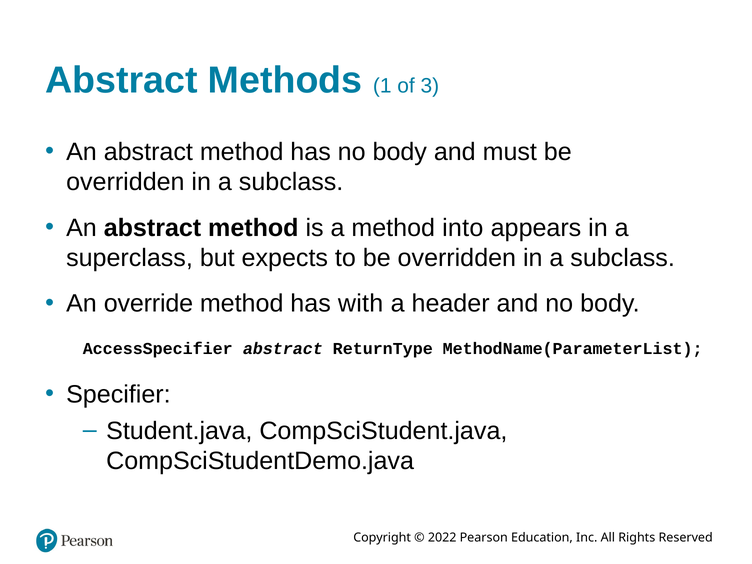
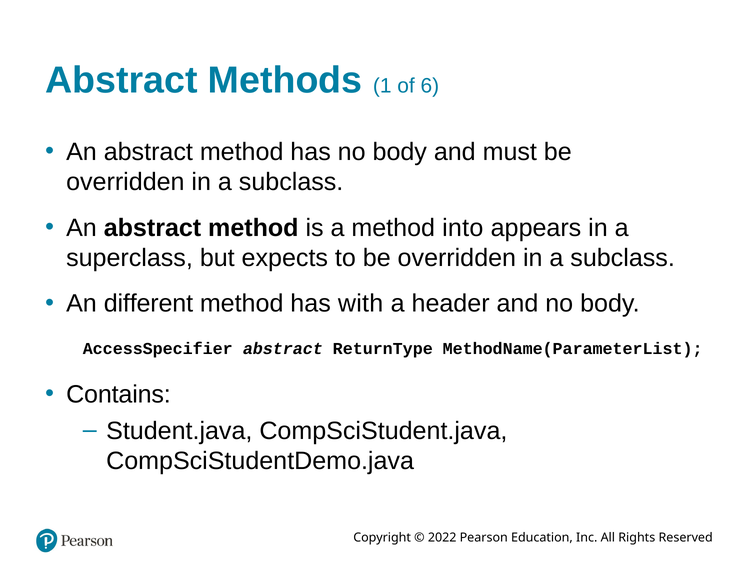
3: 3 -> 6 (430, 86)
override: override -> different (148, 304)
Specifier: Specifier -> Contains (118, 394)
